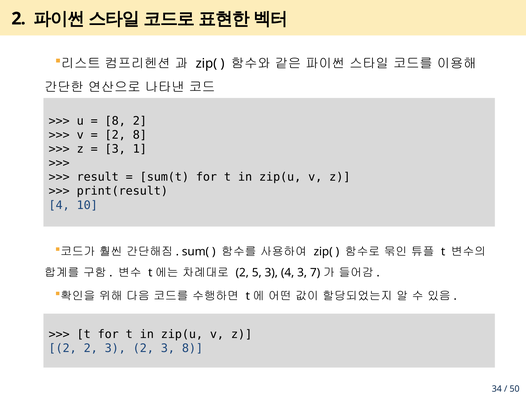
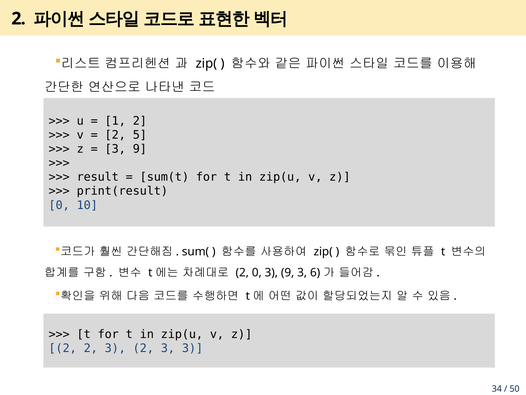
8: 8 -> 1 (115, 121)
2 8: 8 -> 5 (140, 135)
1: 1 -> 9 (140, 149)
4: 4 -> 0 (59, 205)
2 5: 5 -> 0 (257, 272)
4: 4 -> 9 (288, 272)
7: 7 -> 6 (315, 272)
3 8: 8 -> 3 (192, 348)
